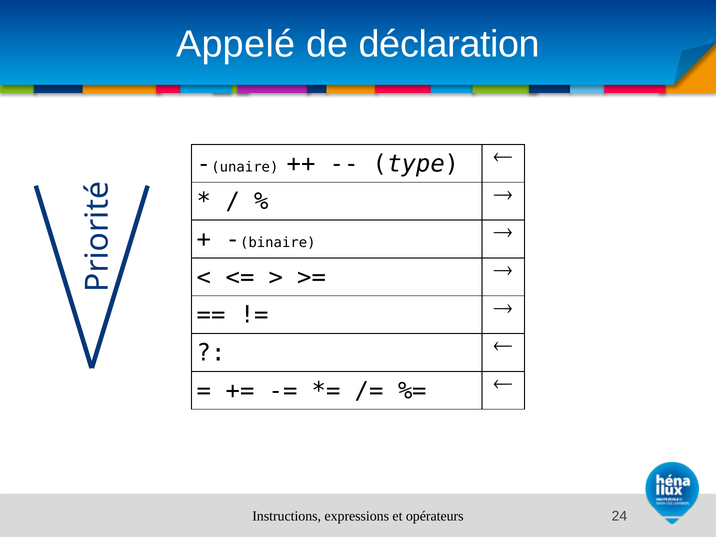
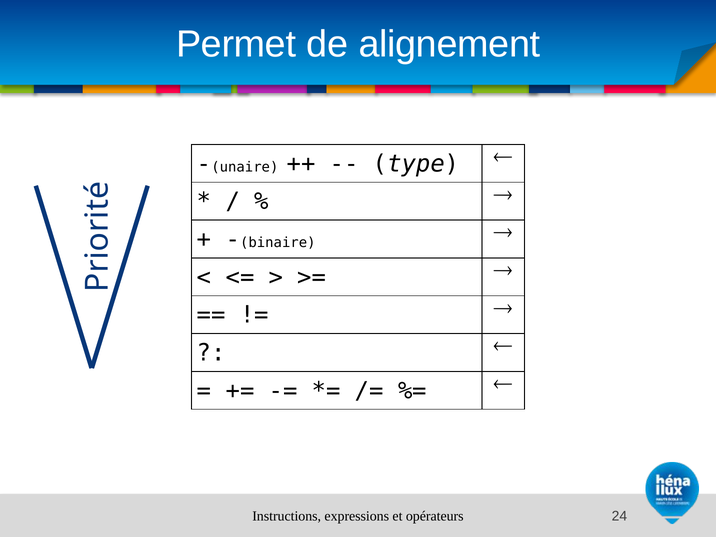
Appelé: Appelé -> Permet (236, 44)
déclaration: déclaration -> alignement (449, 44)
